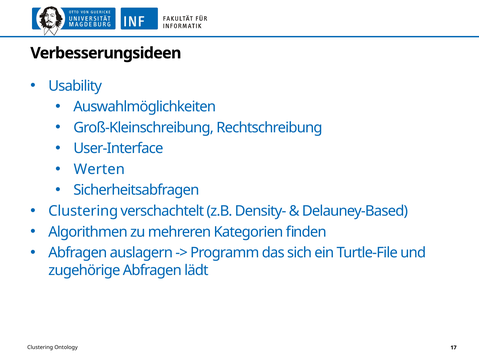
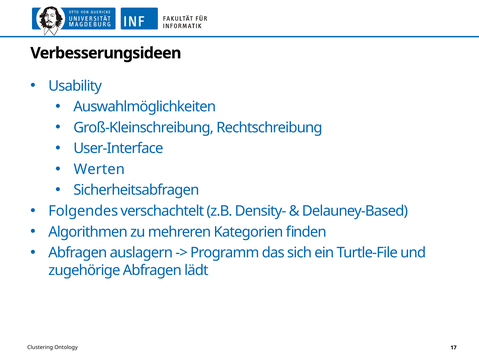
Clustering: Clustering -> Folgendes (83, 211)
